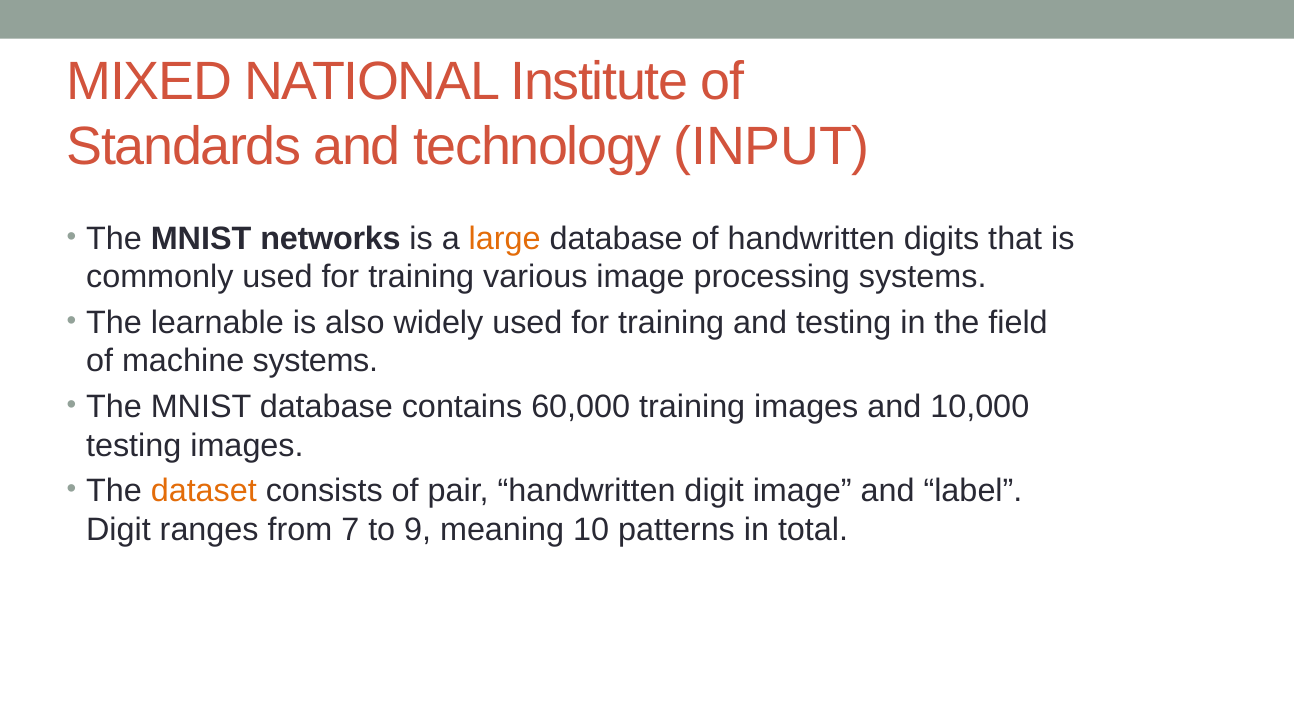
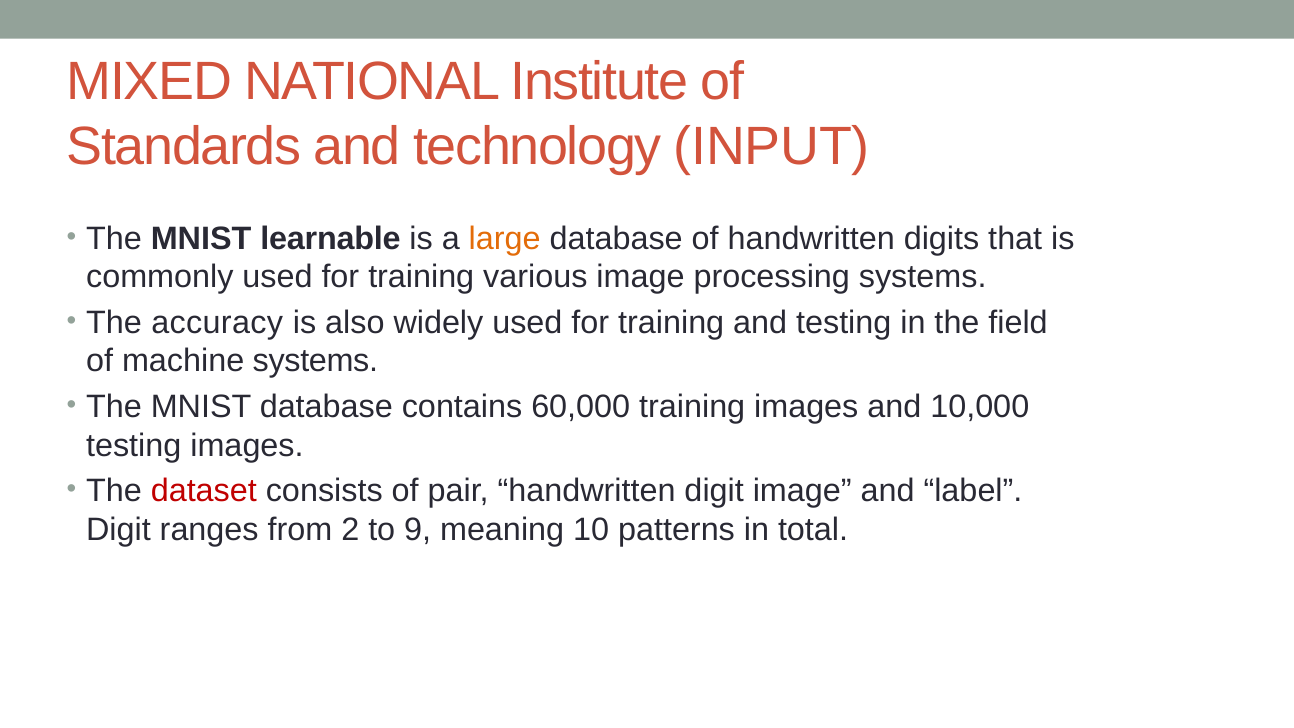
networks: networks -> learnable (331, 238)
learnable: learnable -> accuracy (217, 322)
dataset colour: orange -> red (204, 491)
7: 7 -> 2 (350, 529)
